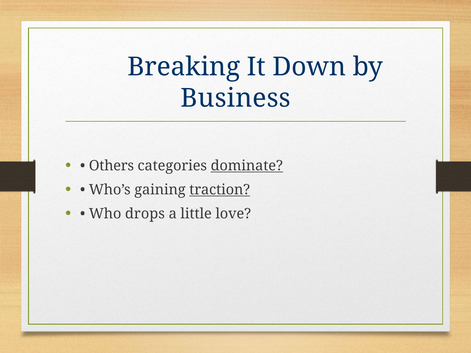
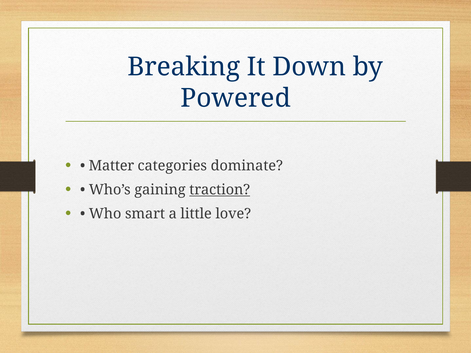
Business: Business -> Powered (236, 98)
Others: Others -> Matter (111, 166)
dominate underline: present -> none (247, 166)
drops: drops -> smart (145, 214)
